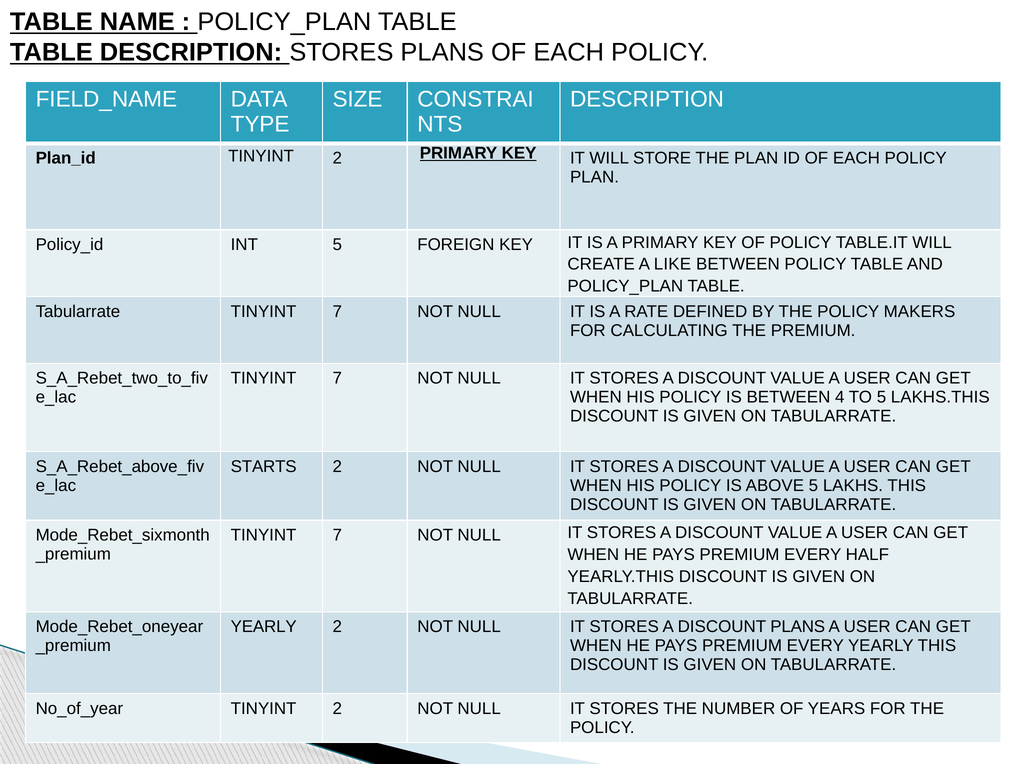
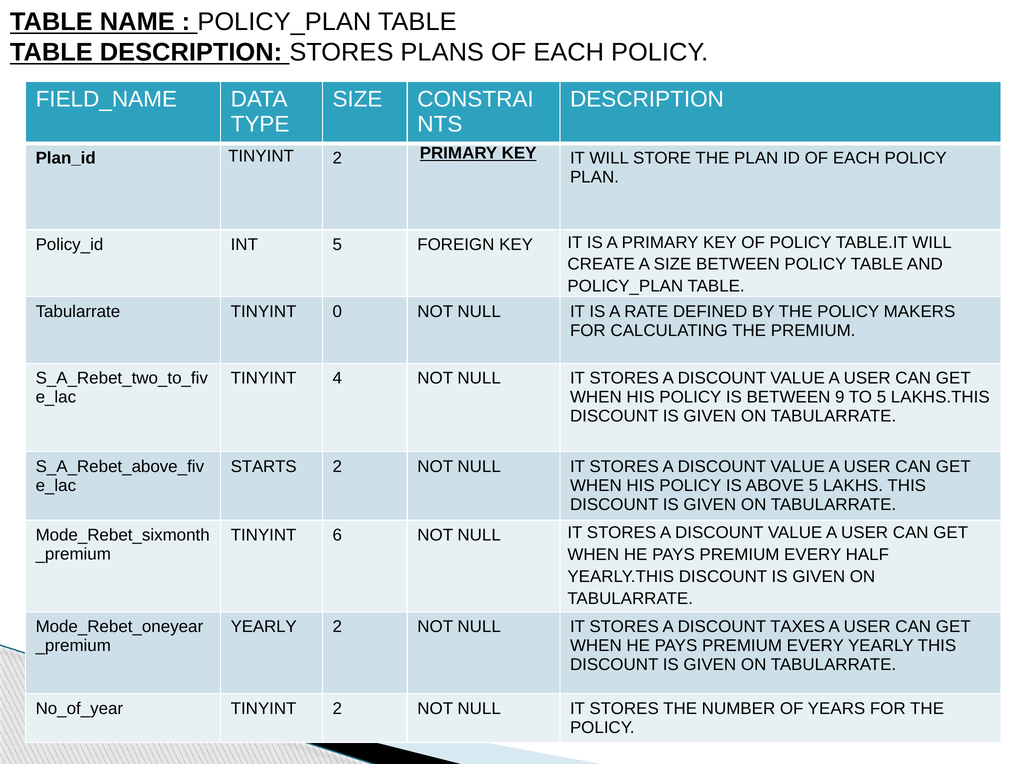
A LIKE: LIKE -> SIZE (673, 264)
Tabularrate TINYINT 7: 7 -> 0 (337, 311)
7: 7 -> 4 (337, 378)
4: 4 -> 9 (840, 397)
7: 7 -> 6 (337, 535)
DISCOUNT PLANS: PLANS -> TAXES (798, 626)
